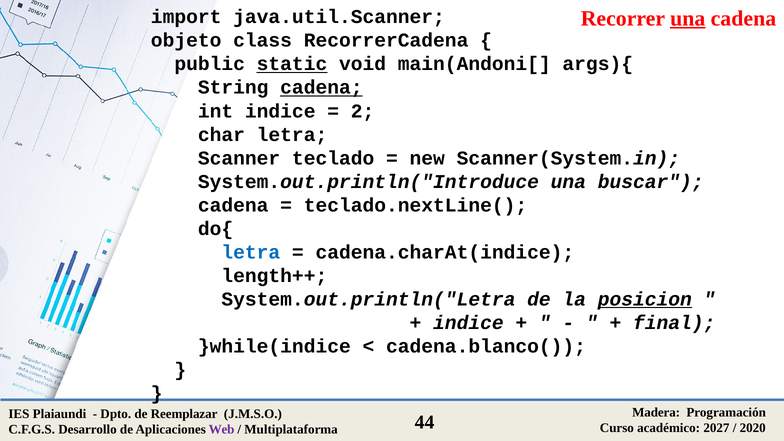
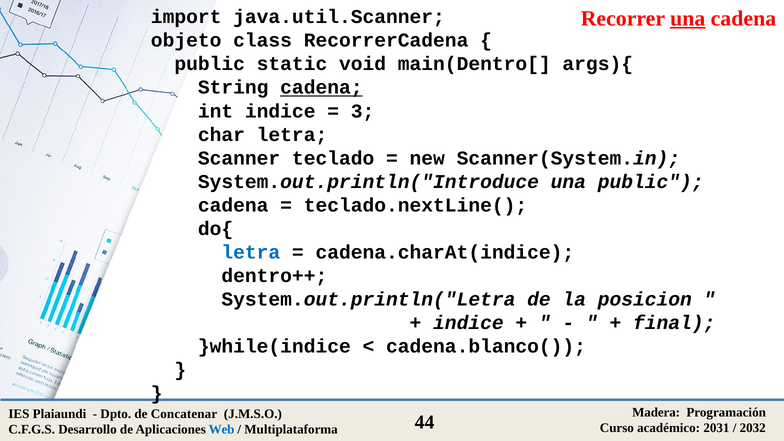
static underline: present -> none (292, 64)
main(Andoni[: main(Andoni[ -> main(Dentro[ (474, 64)
2: 2 -> 3 (363, 111)
una buscar: buscar -> public (651, 182)
length++: length++ -> dentro++ (274, 276)
posicion underline: present -> none (645, 299)
Reemplazar: Reemplazar -> Concatenar (184, 414)
2027: 2027 -> 2031 (716, 428)
2020: 2020 -> 2032 (753, 428)
Web colour: purple -> blue (222, 429)
